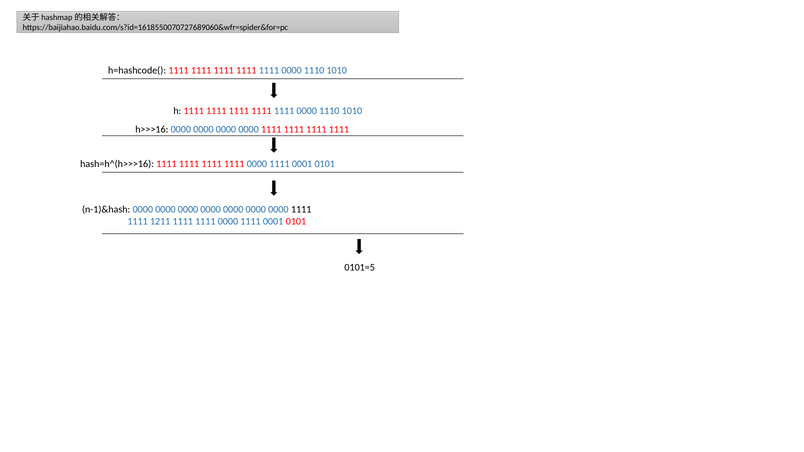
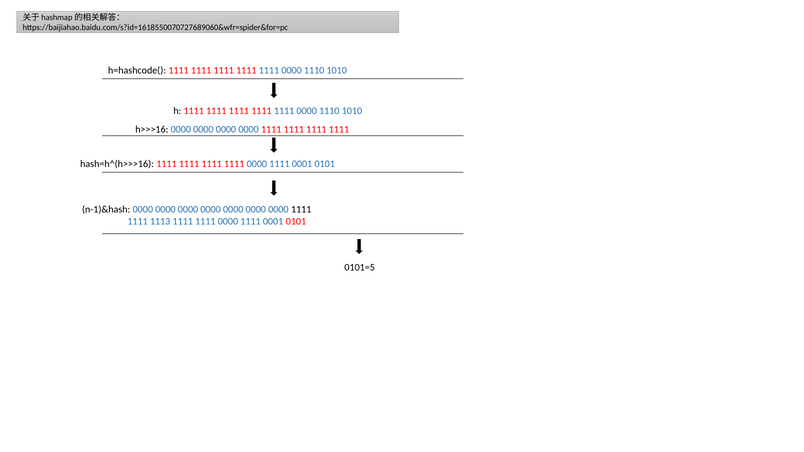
1211: 1211 -> 1113 (160, 222)
